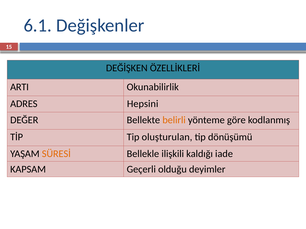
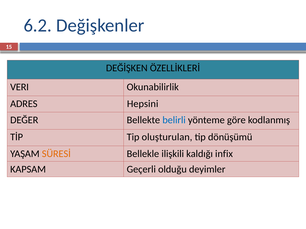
6.1: 6.1 -> 6.2 (38, 26)
ARTI: ARTI -> VERI (20, 87)
belirli colour: orange -> blue (174, 120)
iade: iade -> infix (224, 154)
